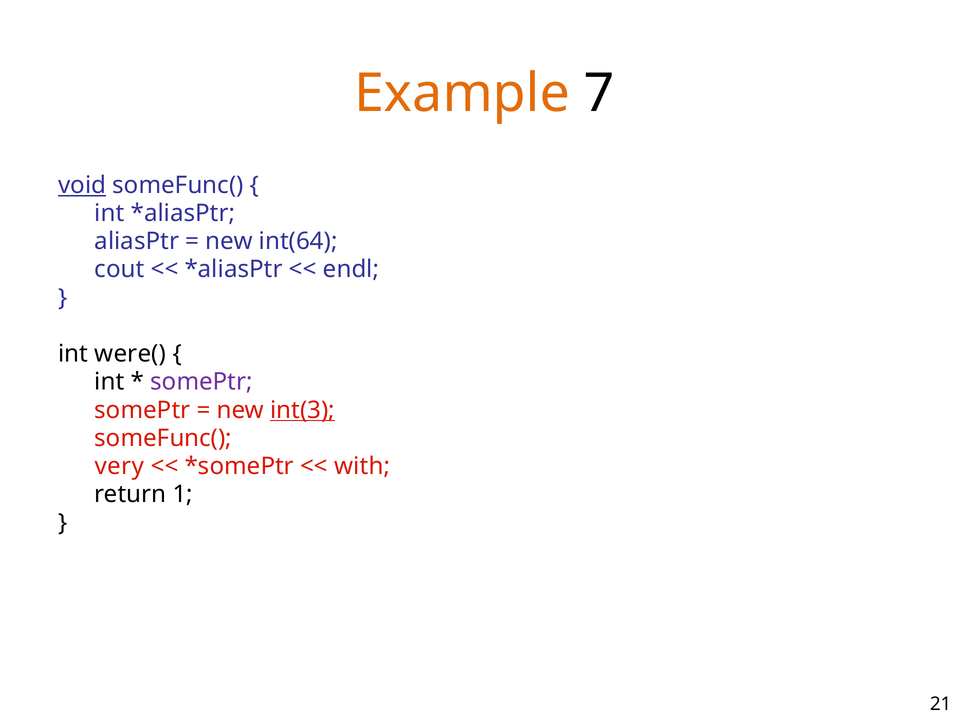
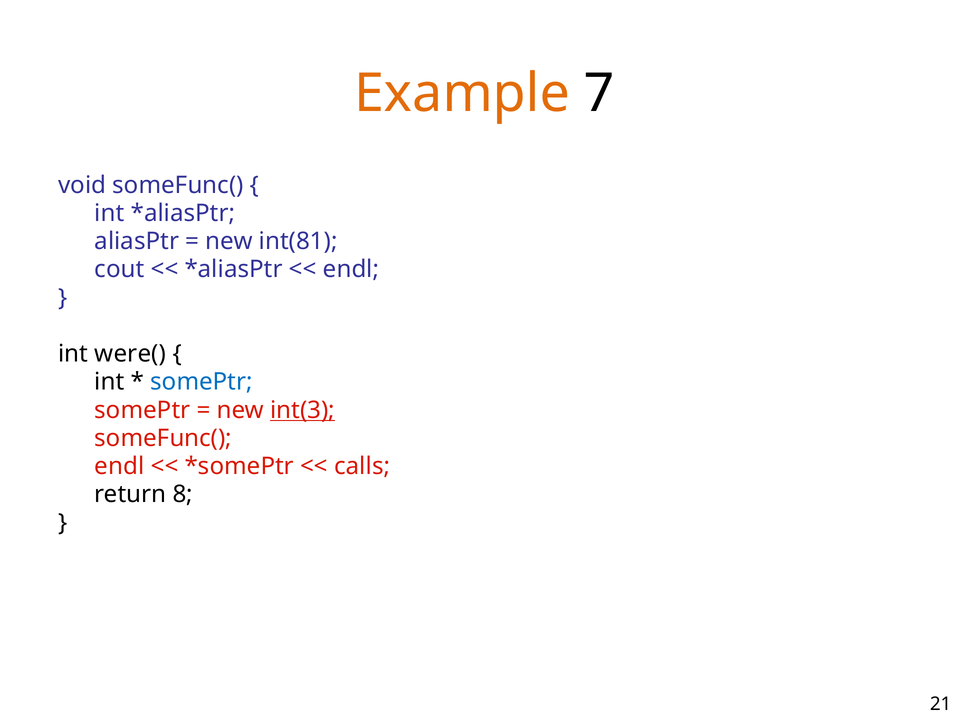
void underline: present -> none (82, 185)
int(64: int(64 -> int(81 (298, 241)
somePtr colour: purple -> blue (202, 382)
very: very -> endl (119, 466)
with: with -> calls (362, 466)
1: 1 -> 8 (183, 494)
